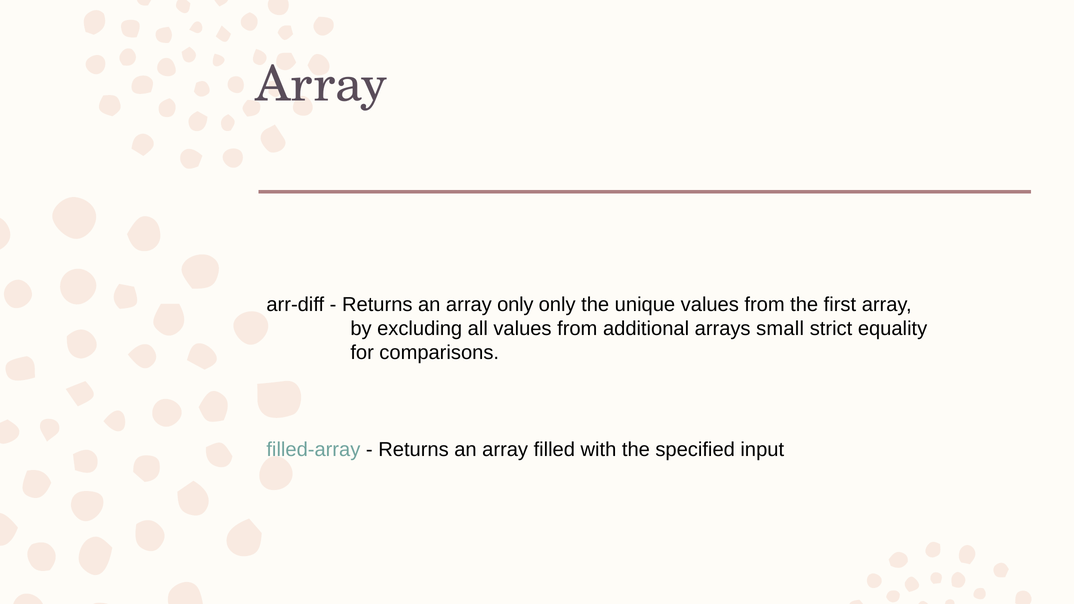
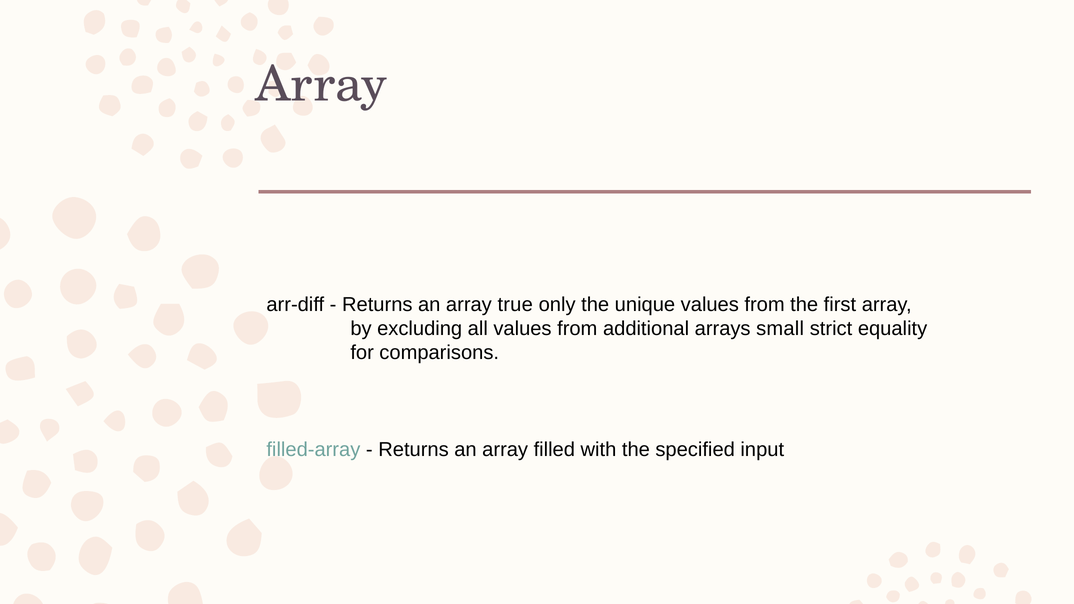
array only: only -> true (515, 305)
